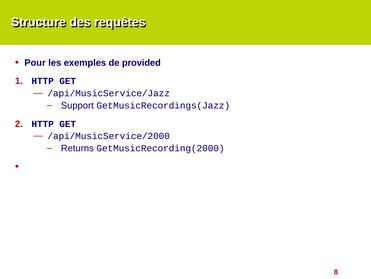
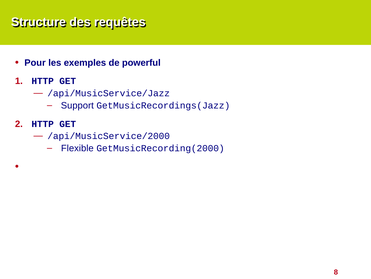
provided: provided -> powerful (141, 63)
Returns: Returns -> Flexible (77, 148)
